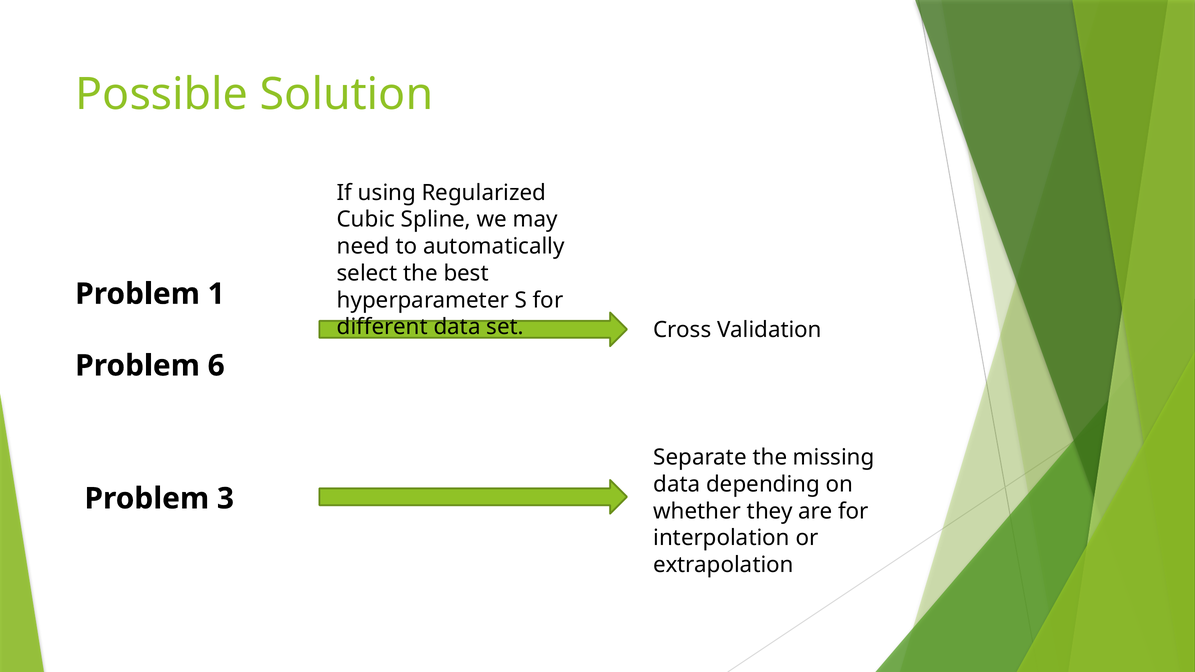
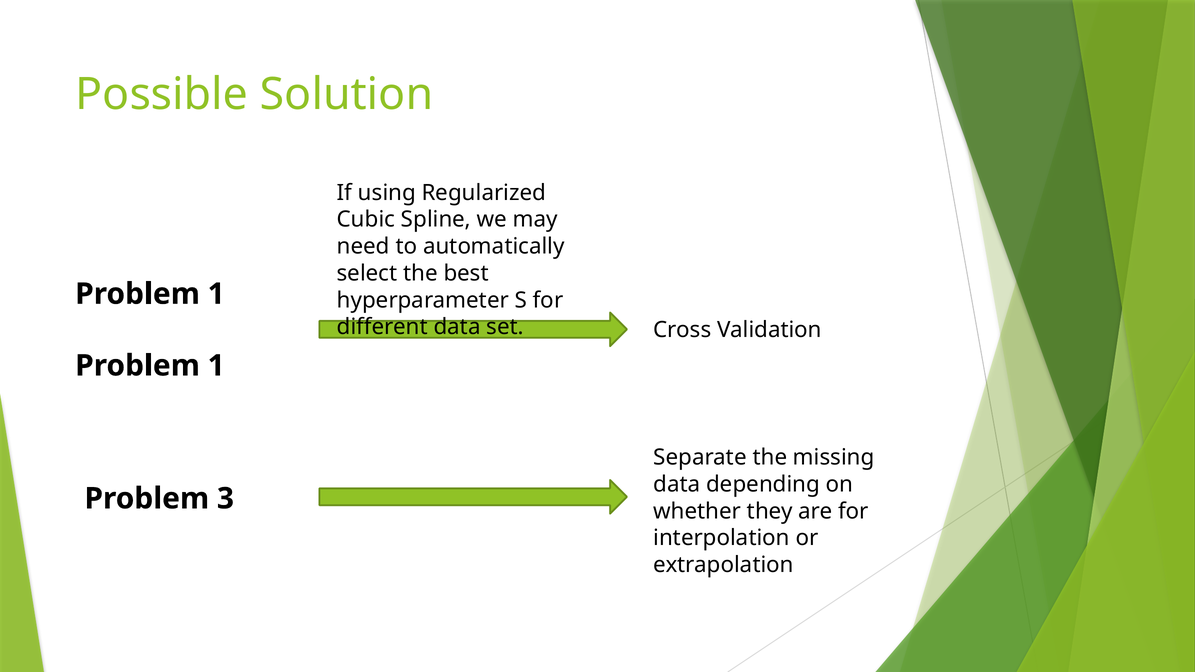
6: 6 -> 1 (216, 366)
